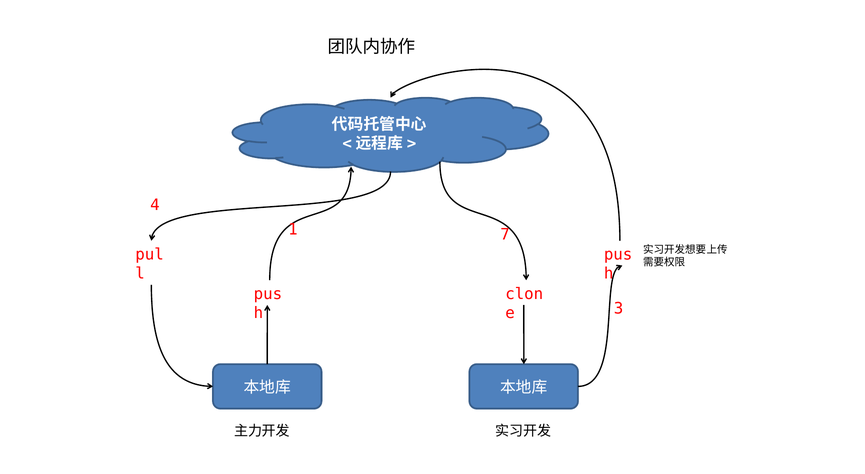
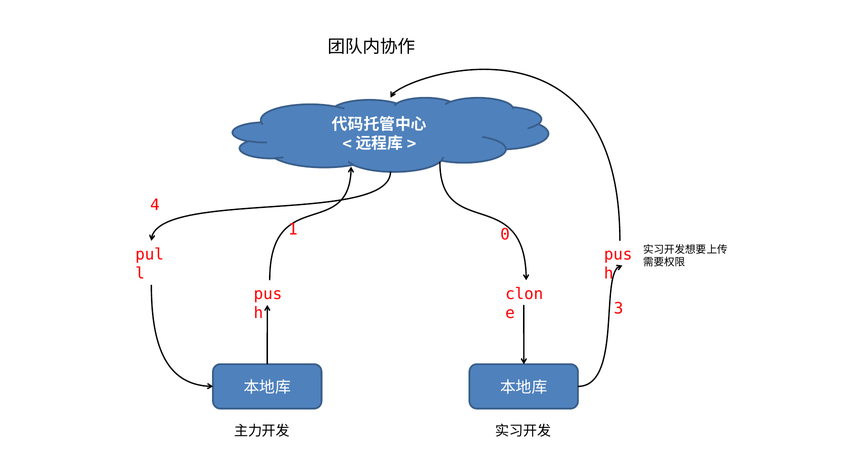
7: 7 -> 0 (505, 234)
